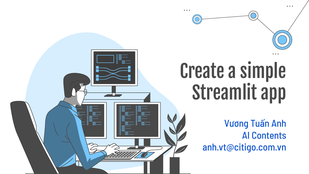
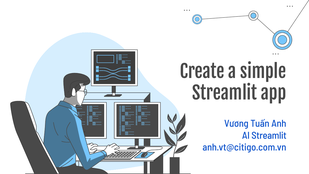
AI Contents: Contents -> Streamlit (269, 135)
